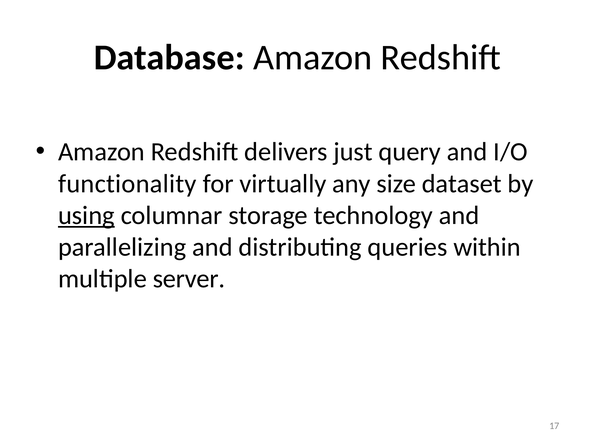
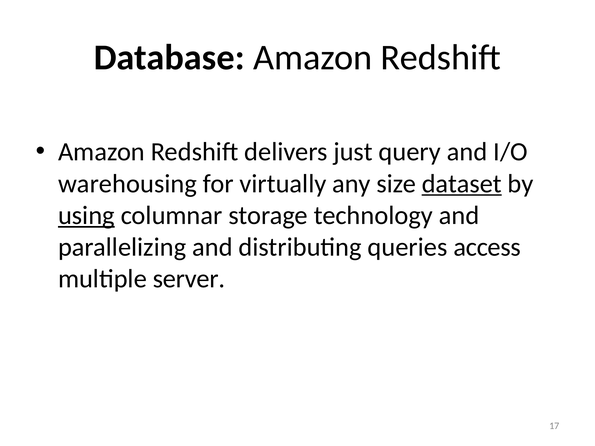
functionality: functionality -> warehousing (127, 184)
dataset underline: none -> present (462, 184)
within: within -> access (487, 247)
